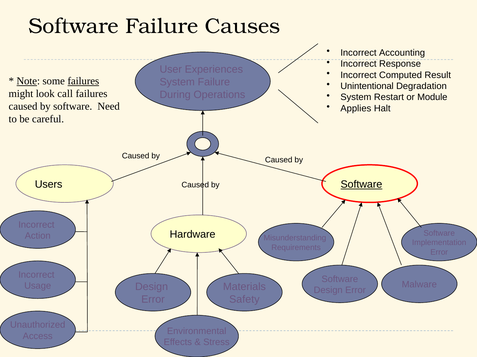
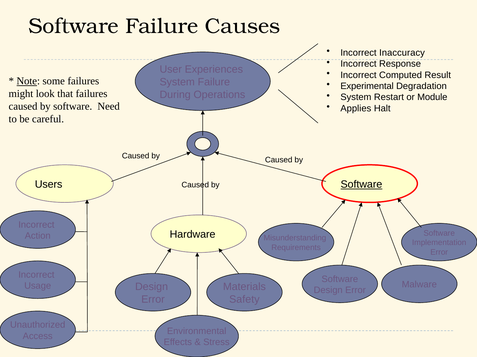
Accounting: Accounting -> Inaccuracy (402, 53)
failures underline: present -> none (83, 81)
Unintentional: Unintentional -> Experimental (367, 86)
call: call -> that (65, 94)
